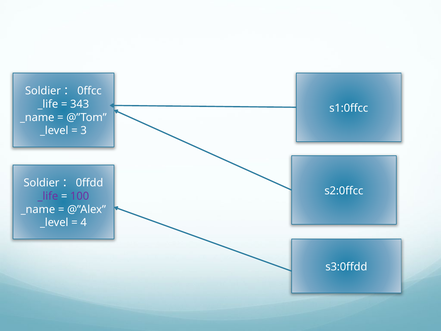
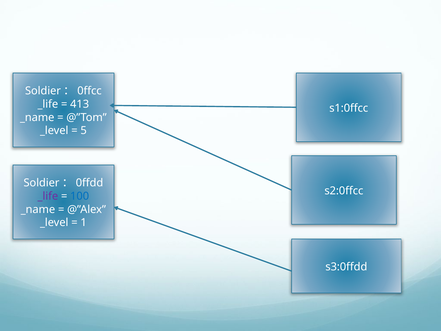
343: 343 -> 413 (80, 104)
3: 3 -> 5 (84, 131)
100 colour: purple -> blue (80, 196)
4: 4 -> 1 (84, 222)
